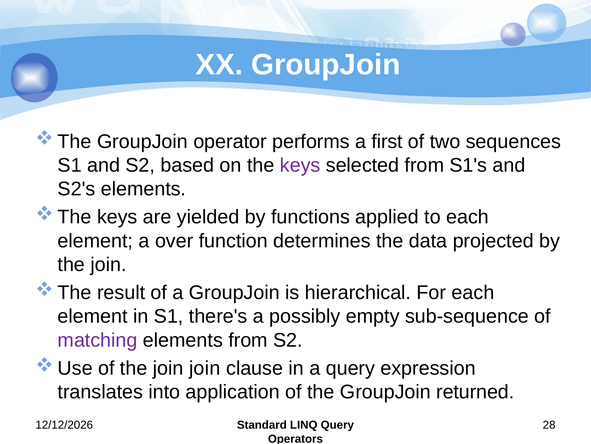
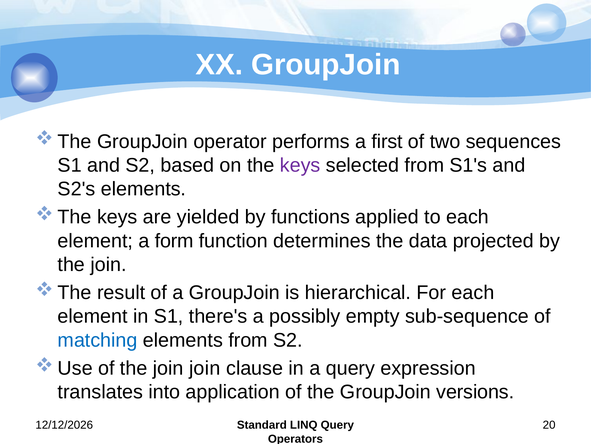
over: over -> form (174, 240)
matching colour: purple -> blue (98, 340)
returned: returned -> versions (475, 391)
28: 28 -> 20 (549, 424)
